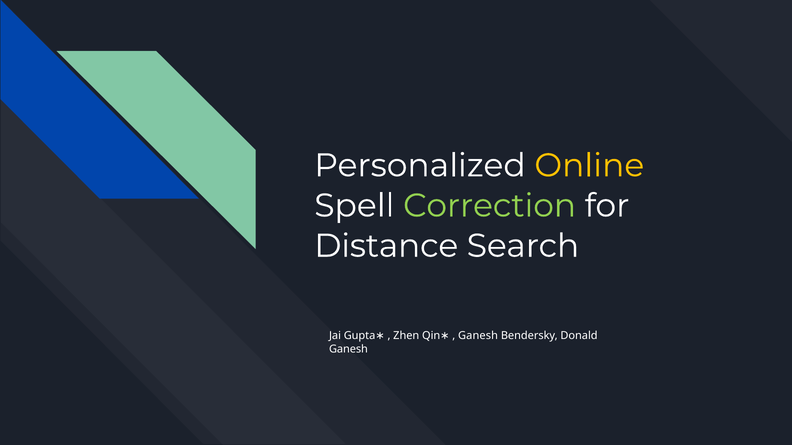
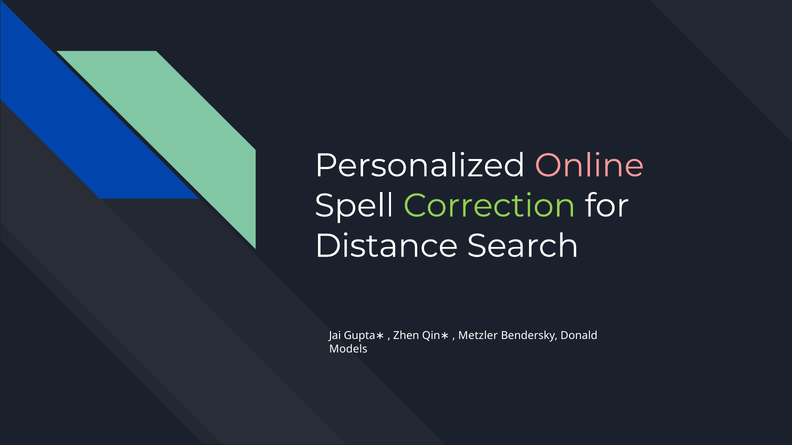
Online colour: yellow -> pink (589, 166)
Ganesh: Ganesh -> Metzler (478, 336)
Ganesh: Ganesh -> Models (348, 349)
